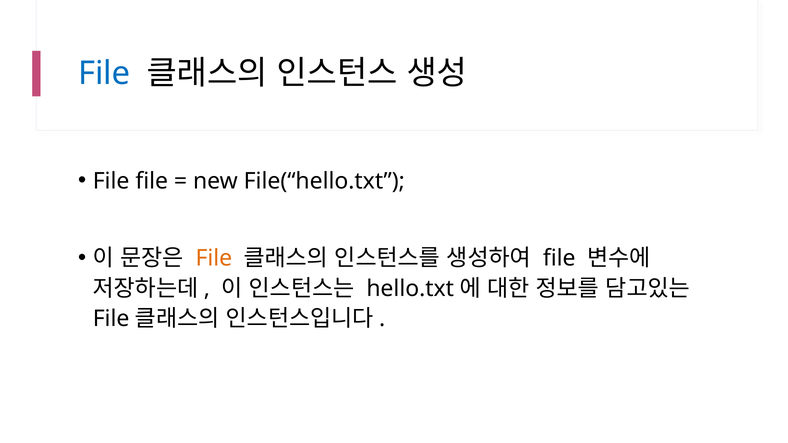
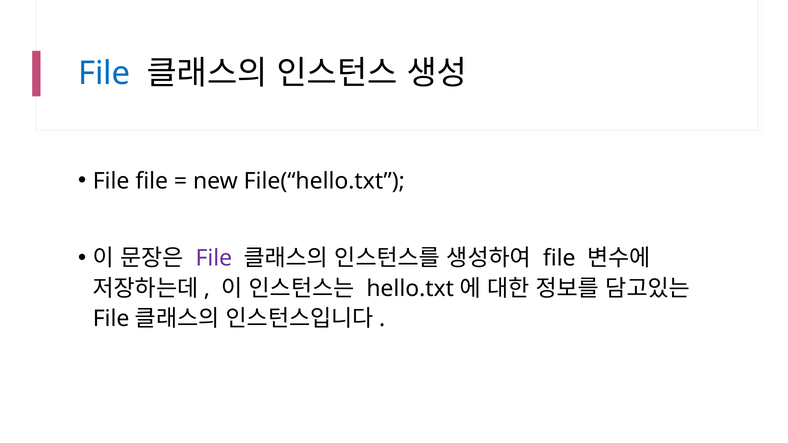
File colour: orange -> purple (214, 258)
